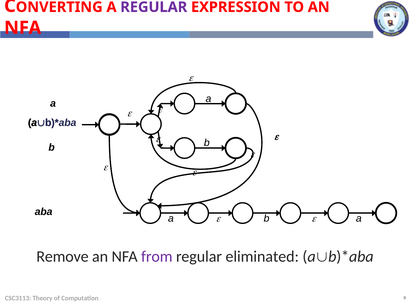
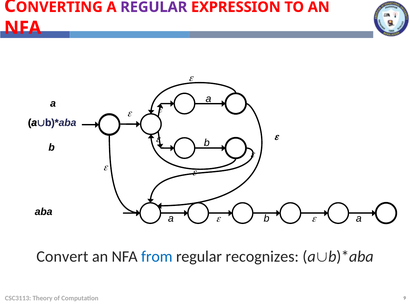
Remove: Remove -> Convert (62, 256)
from colour: purple -> blue (157, 256)
eliminated: eliminated -> recognizes (262, 256)
